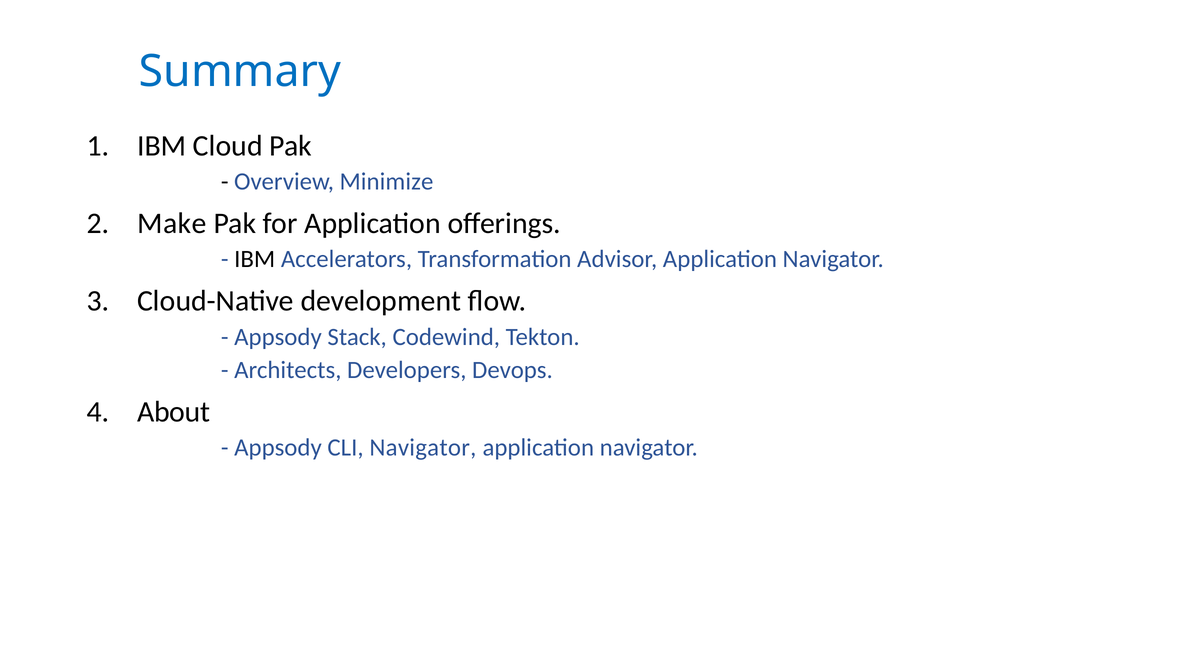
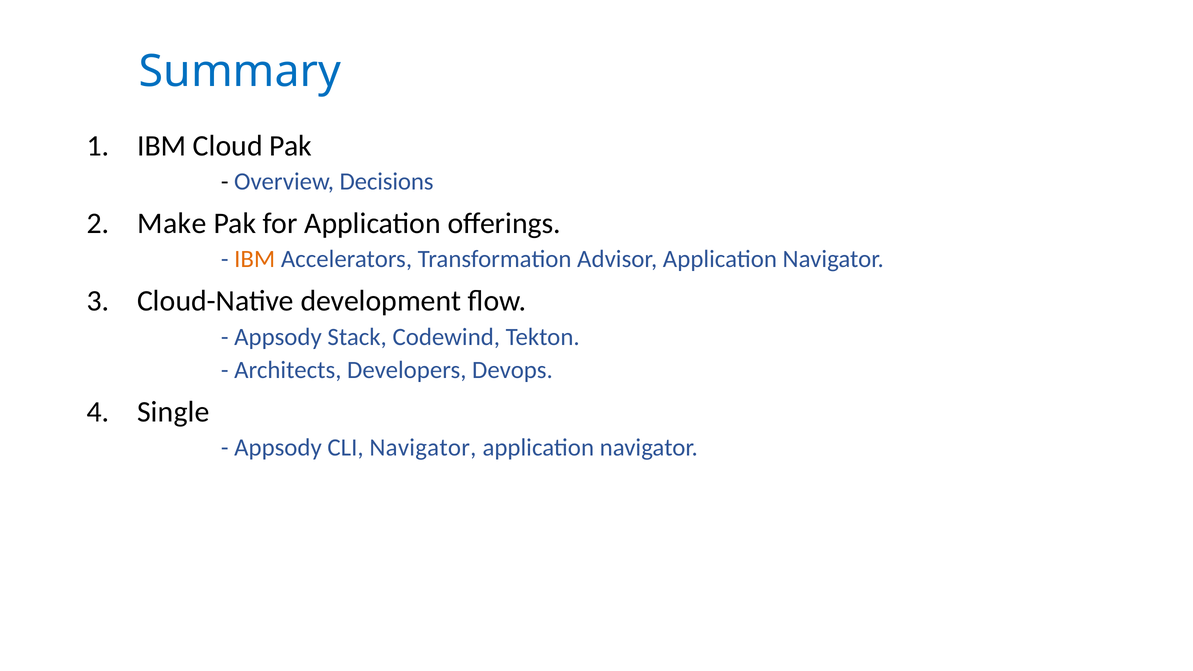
Minimize: Minimize -> Decisions (387, 181)
IBM colour: black -> orange (255, 259)
About: About -> Single (173, 412)
